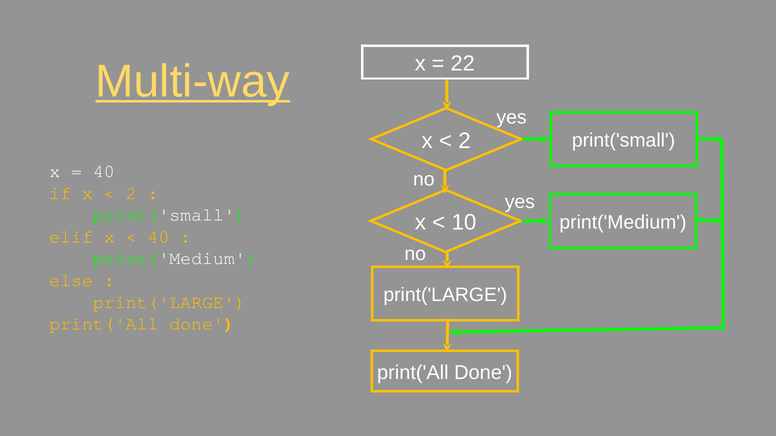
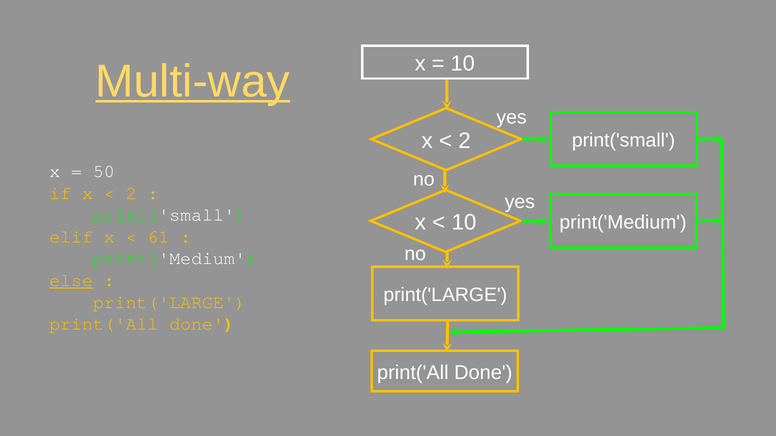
22: 22 -> 10 (463, 64)
40: 40 -> 50 (104, 171)
40: 40 -> 61 (158, 237)
else underline: none -> present (71, 281)
